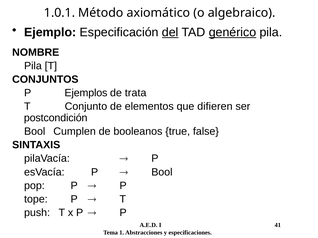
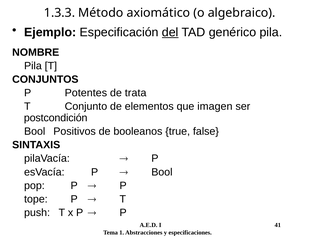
1.0.1: 1.0.1 -> 1.3.3 (60, 13)
genérico underline: present -> none (232, 32)
Ejemplos: Ejemplos -> Potentes (86, 93)
difieren: difieren -> imagen (215, 107)
Cumplen: Cumplen -> Positivos (75, 132)
